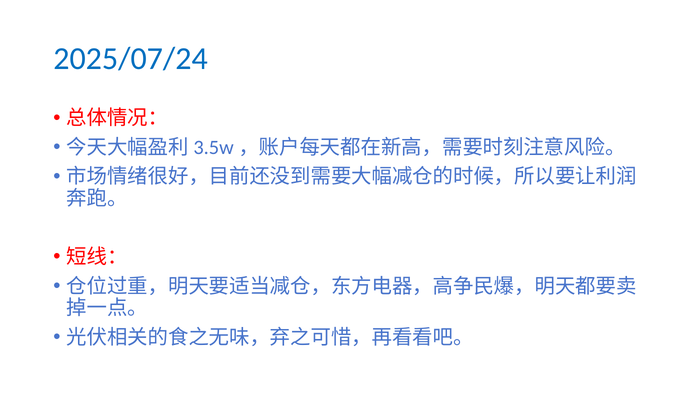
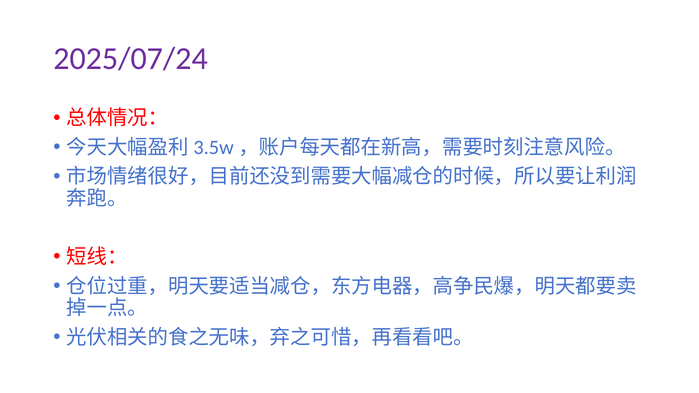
2025/07/24 colour: blue -> purple (131, 59)
